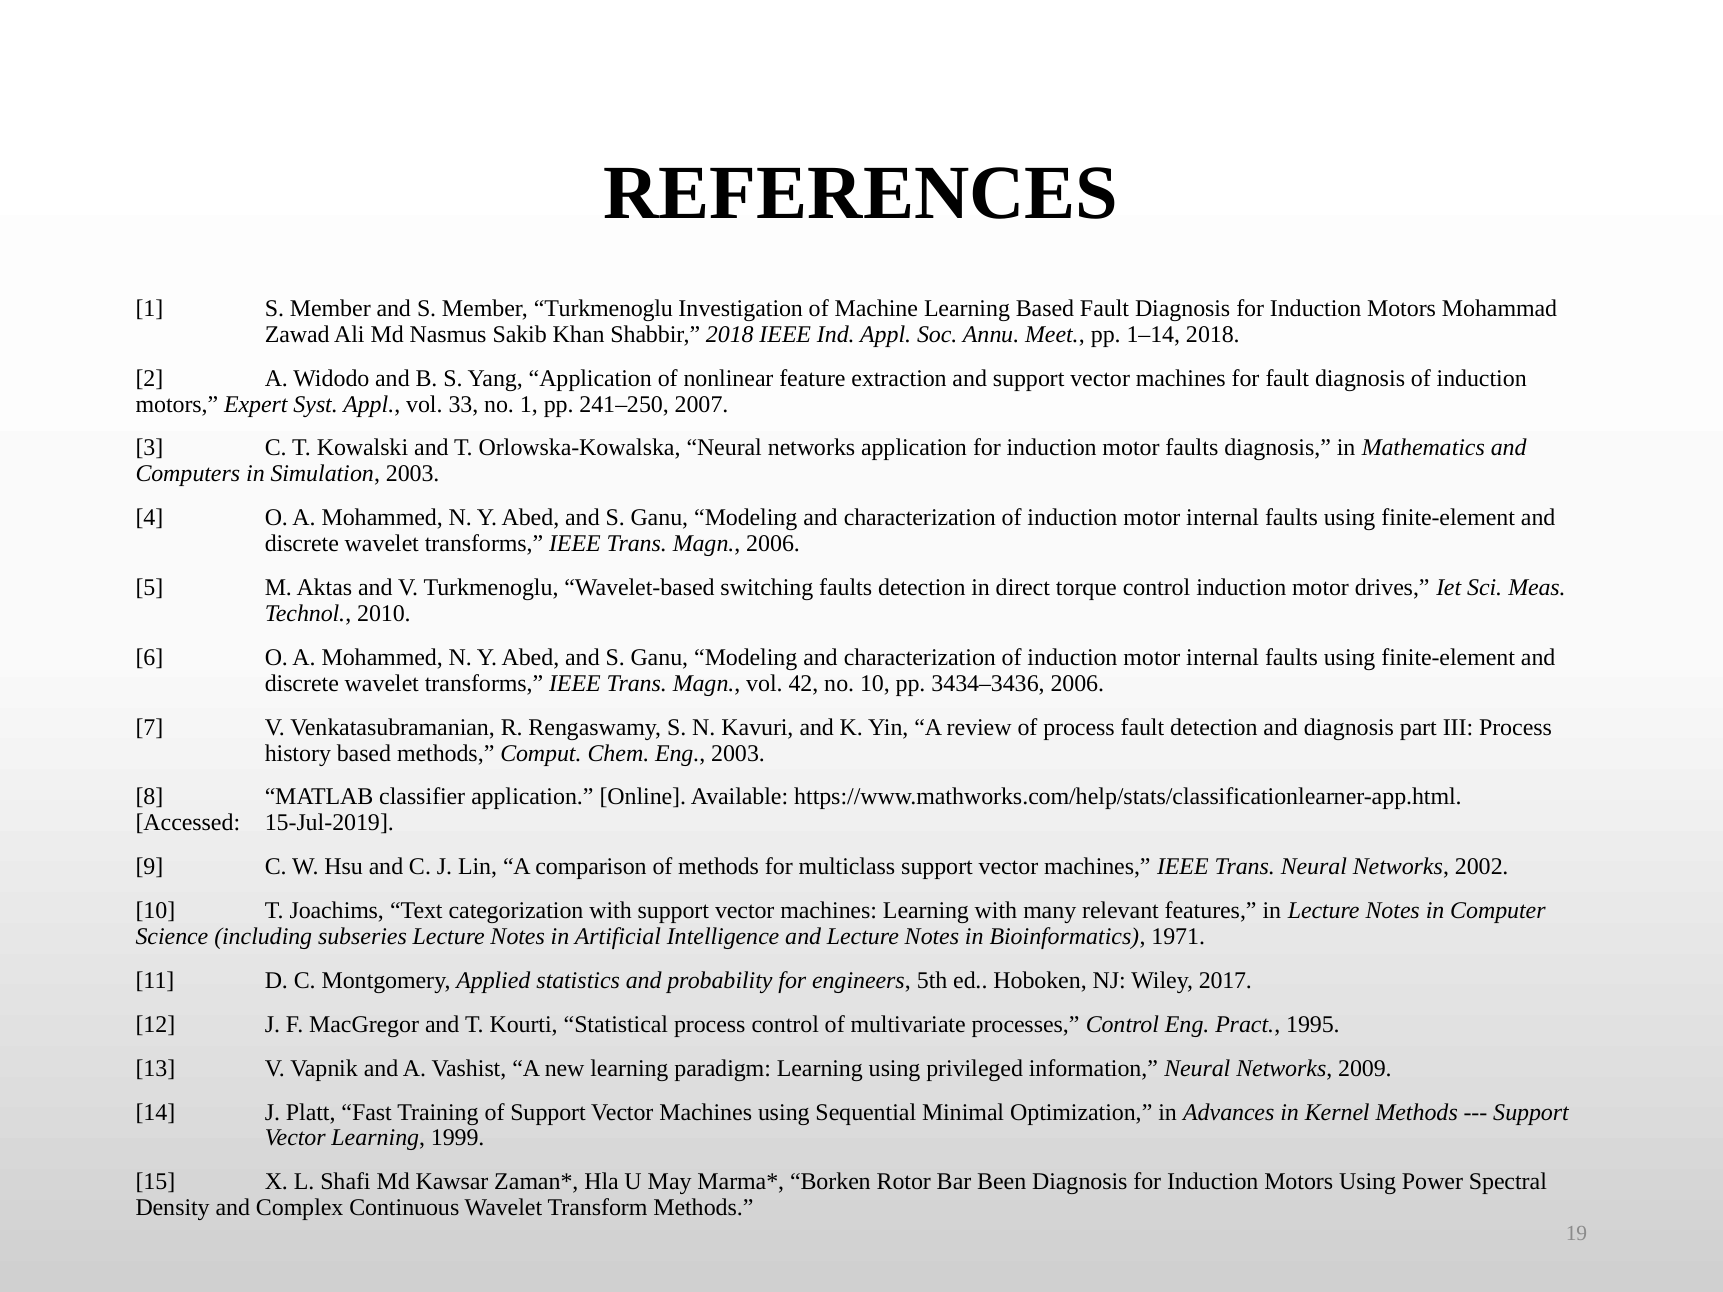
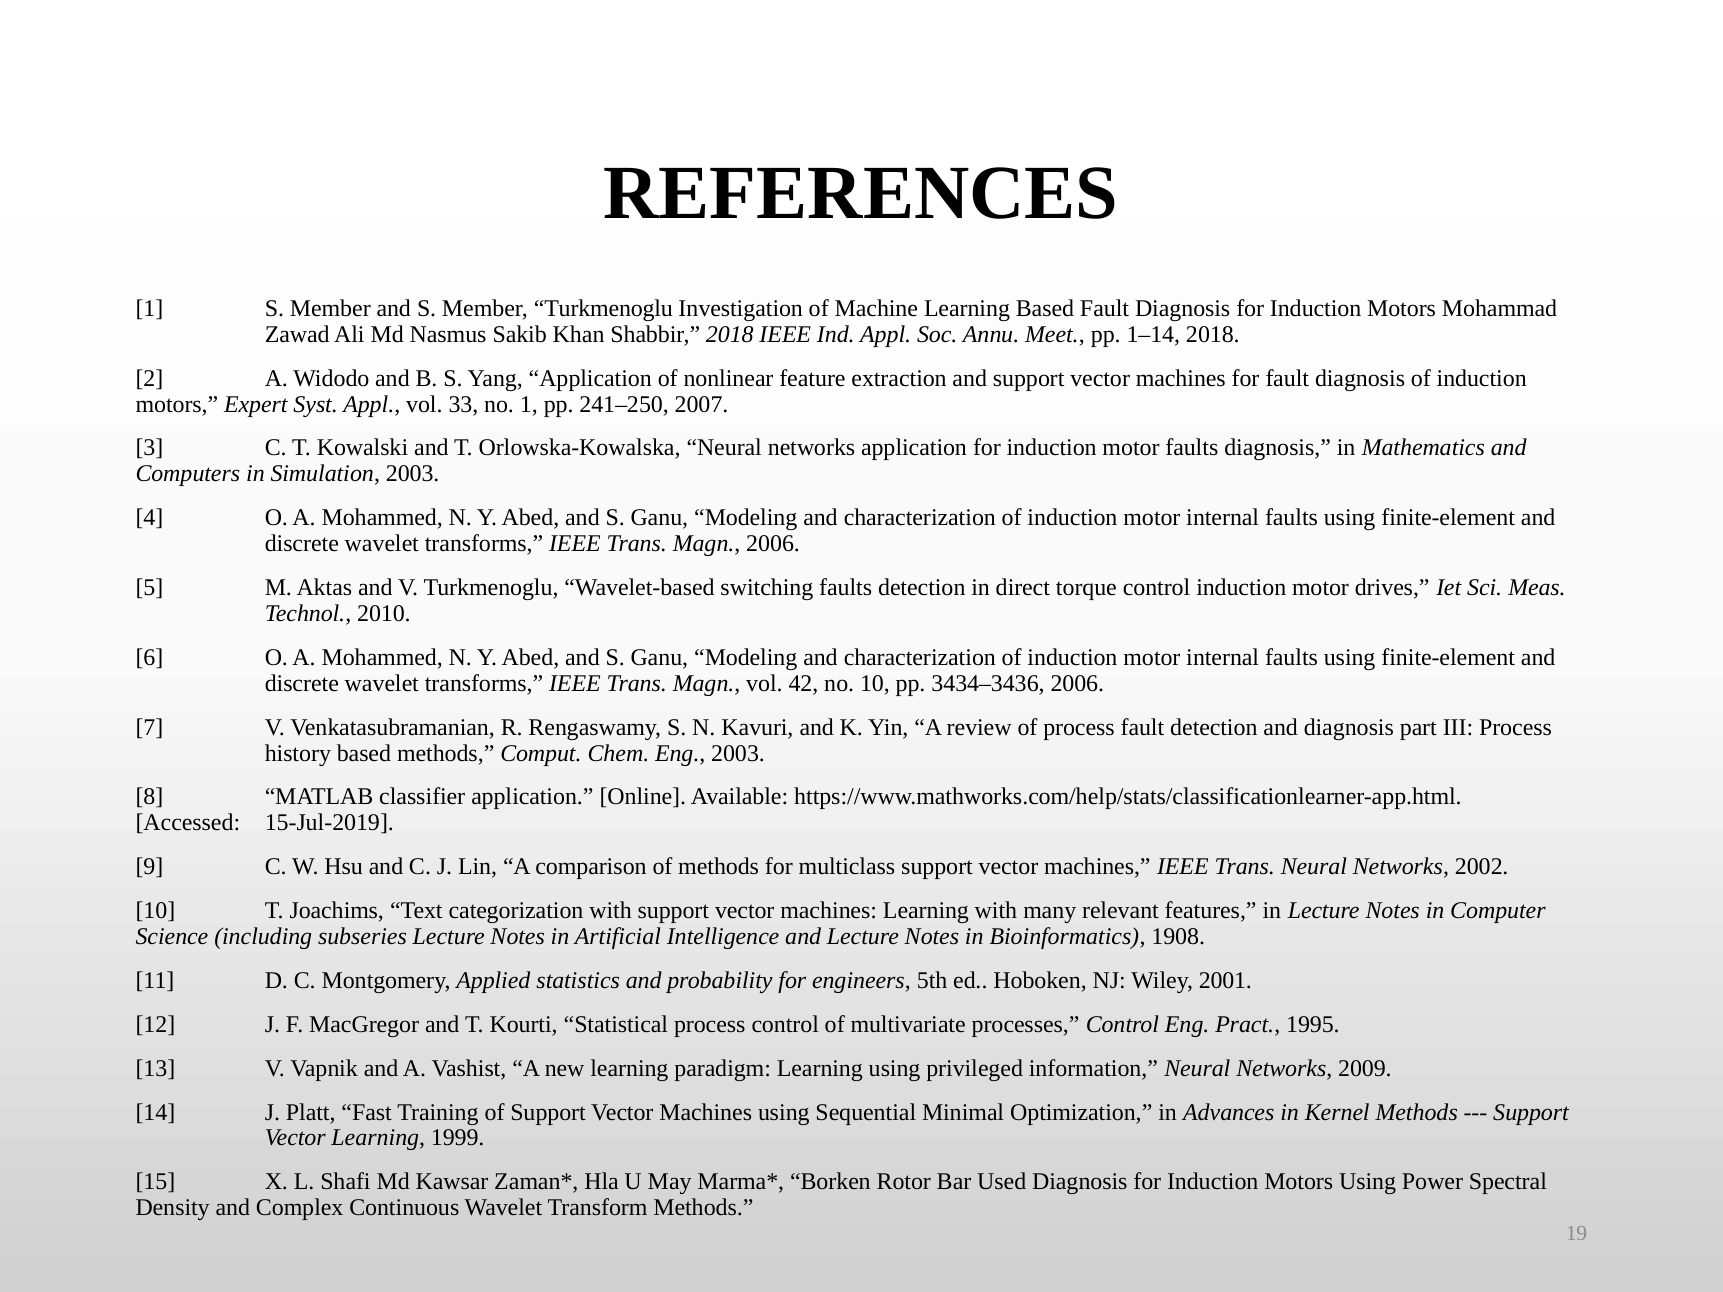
1971: 1971 -> 1908 (1178, 937)
2017: 2017 -> 2001 (1225, 981)
Been: Been -> Used (1002, 1182)
